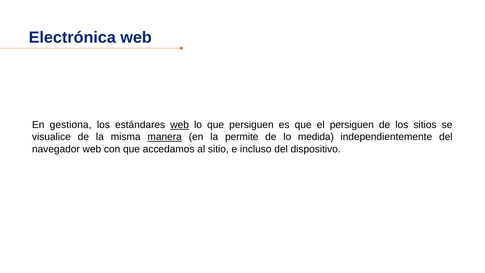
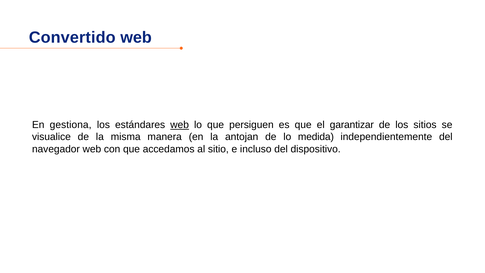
Electrónica: Electrónica -> Convertido (72, 37)
el persiguen: persiguen -> garantizar (352, 125)
manera underline: present -> none (165, 137)
permite: permite -> antojan (242, 137)
